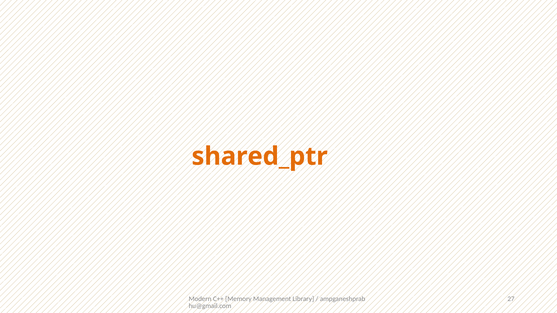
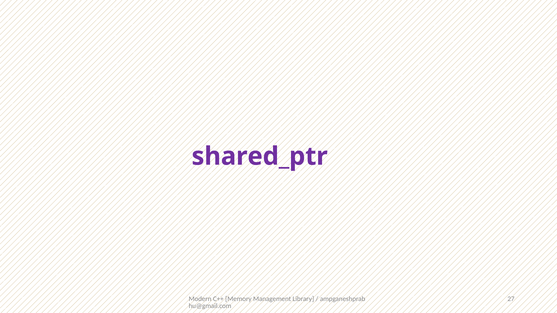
shared_ptr colour: orange -> purple (260, 156)
